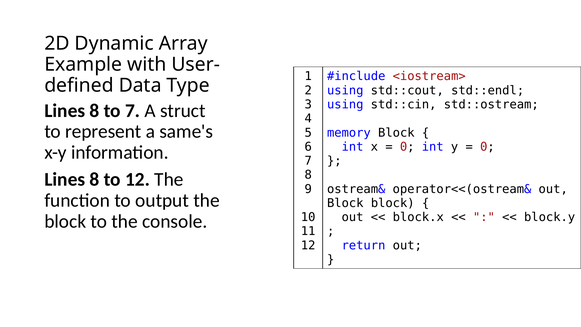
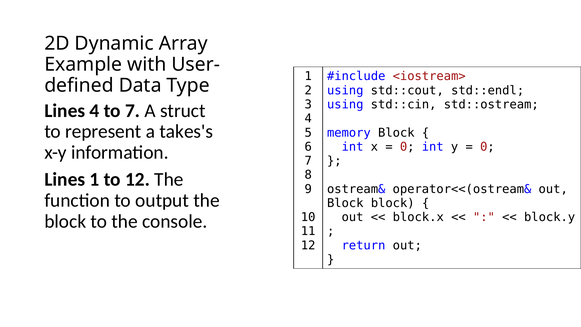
8: 8 -> 4 (94, 111)
same's: same's -> takes's (186, 132)
8: 8 -> 1 (94, 179)
